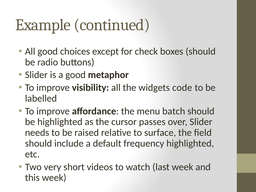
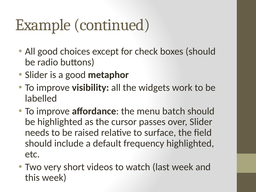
code: code -> work (182, 88)
